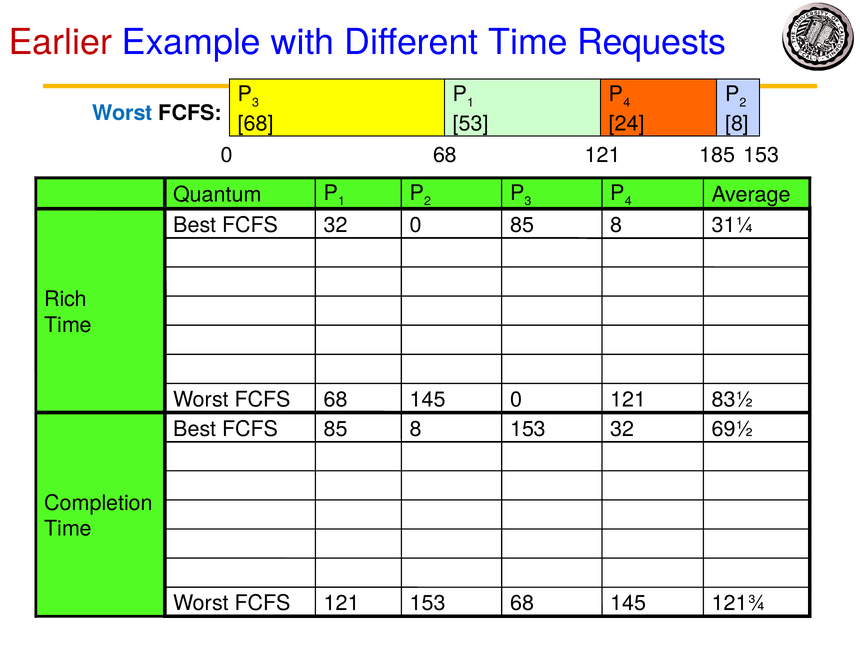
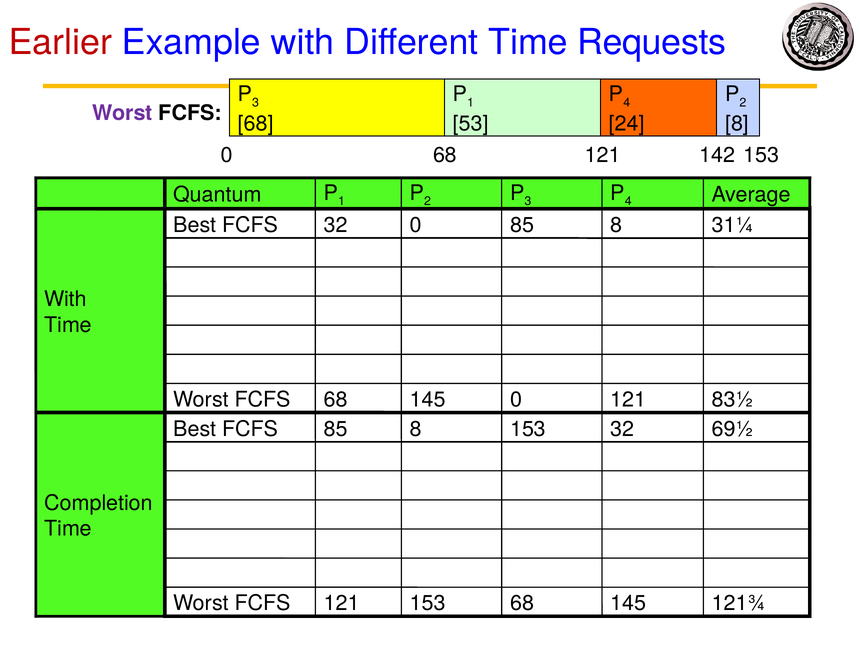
Worst colour: blue -> purple (122, 113)
185: 185 -> 142 (717, 155)
Rich: Rich -> With (65, 299)
